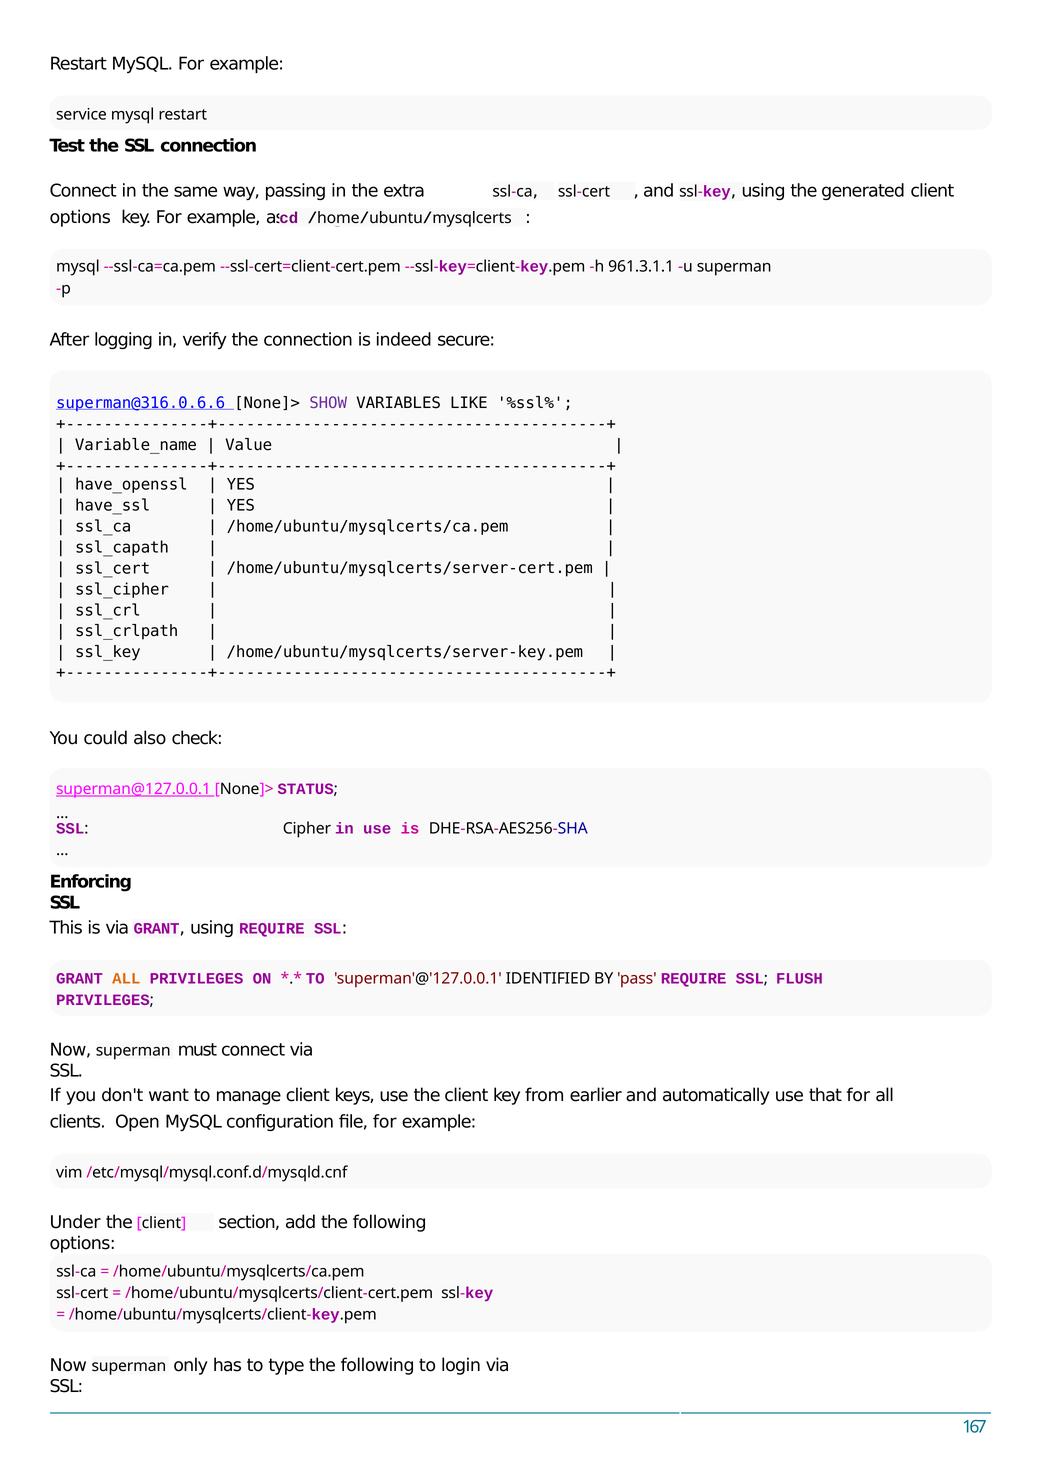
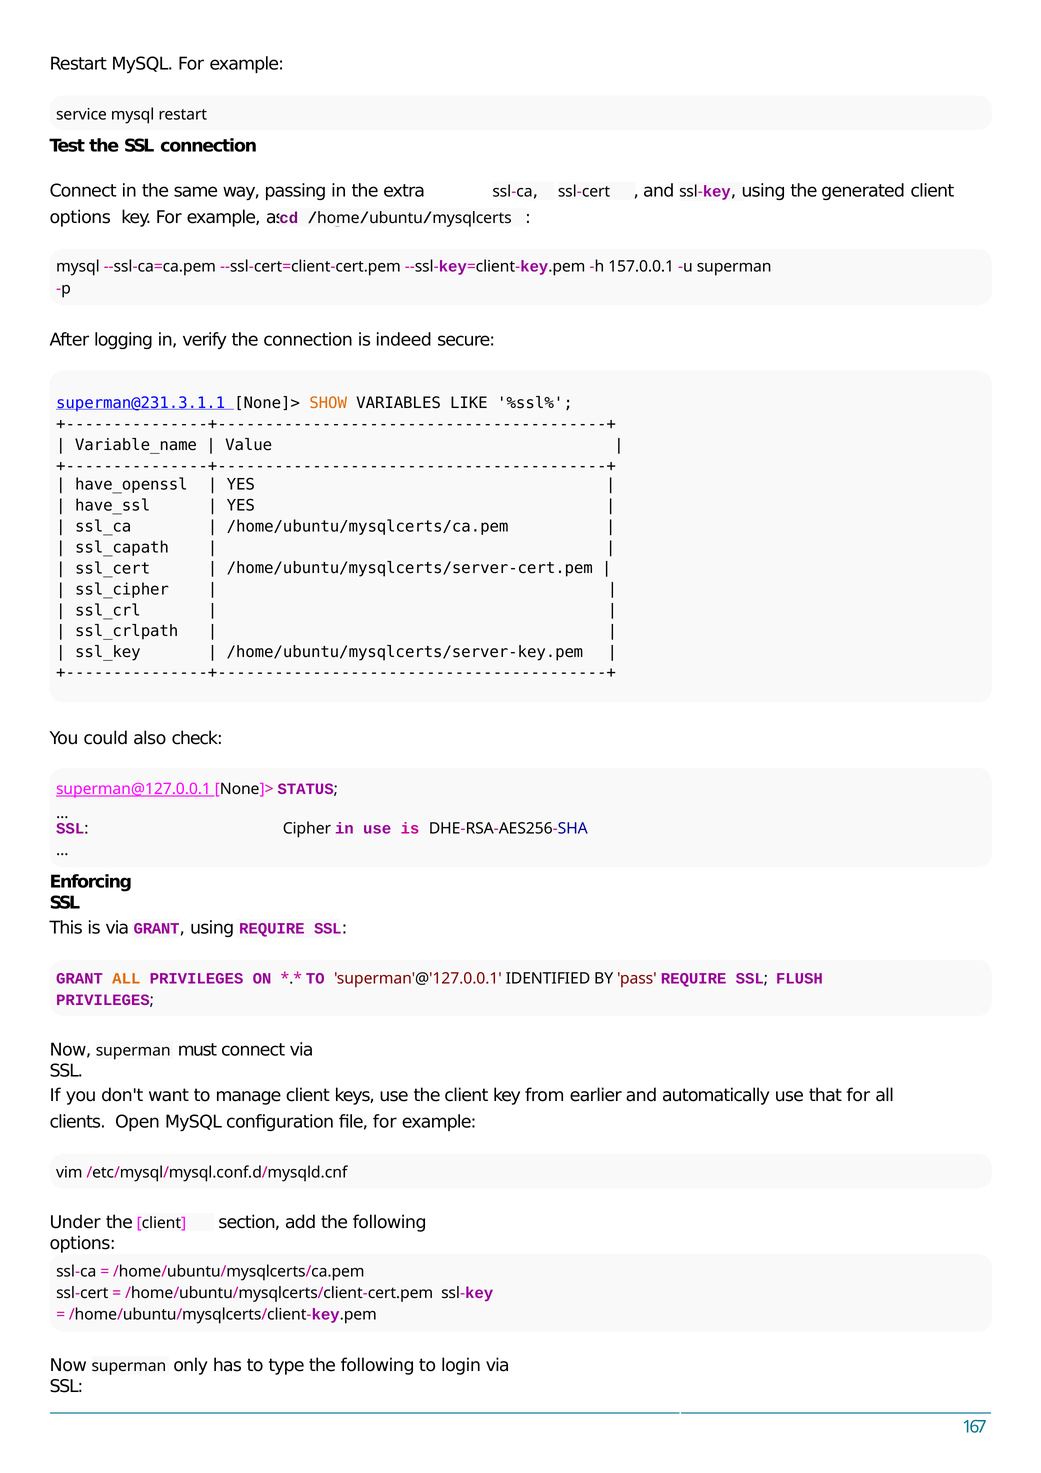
961.3.1.1: 961.3.1.1 -> 157.0.0.1 (641, 267)
superman@316.0.6.6: superman@316.0.6.6 -> superman@231.3.1.1 (141, 403)
SHOW colour: purple -> orange (328, 403)
